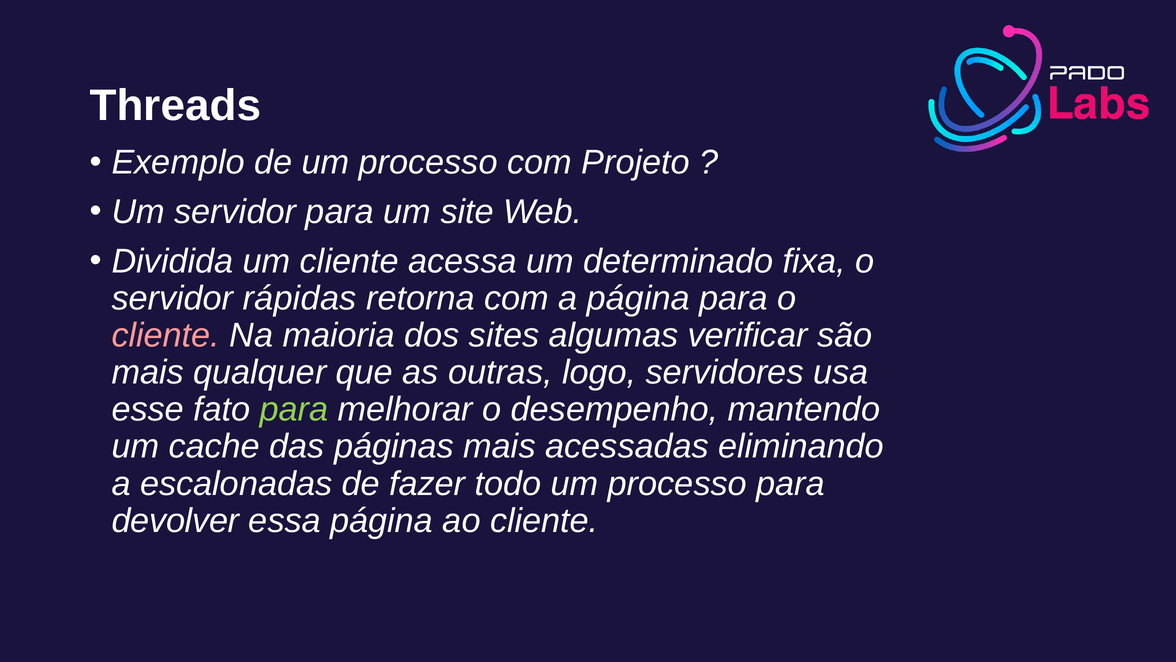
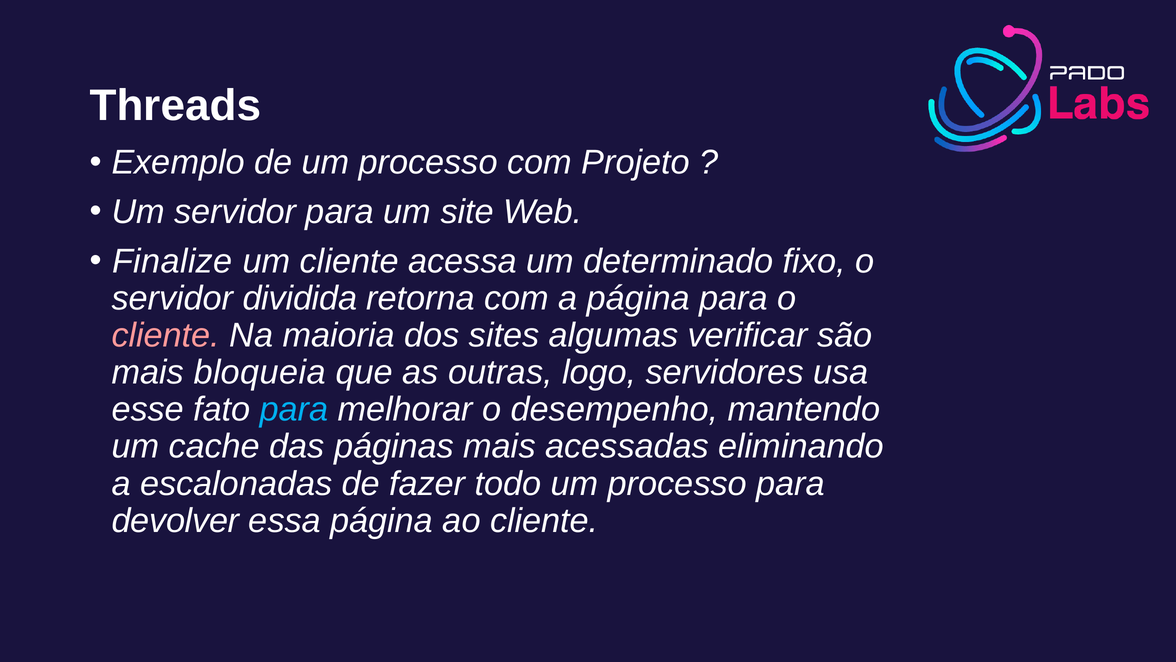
Dividida: Dividida -> Finalize (172, 261)
fixa: fixa -> fixo (814, 261)
rápidas: rápidas -> dividida (300, 298)
qualquer: qualquer -> bloqueia (260, 372)
para colour: light green -> light blue (294, 409)
